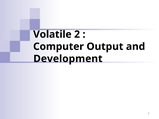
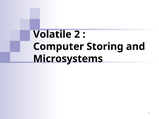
Output: Output -> Storing (105, 47)
Development: Development -> Microsystems (68, 59)
